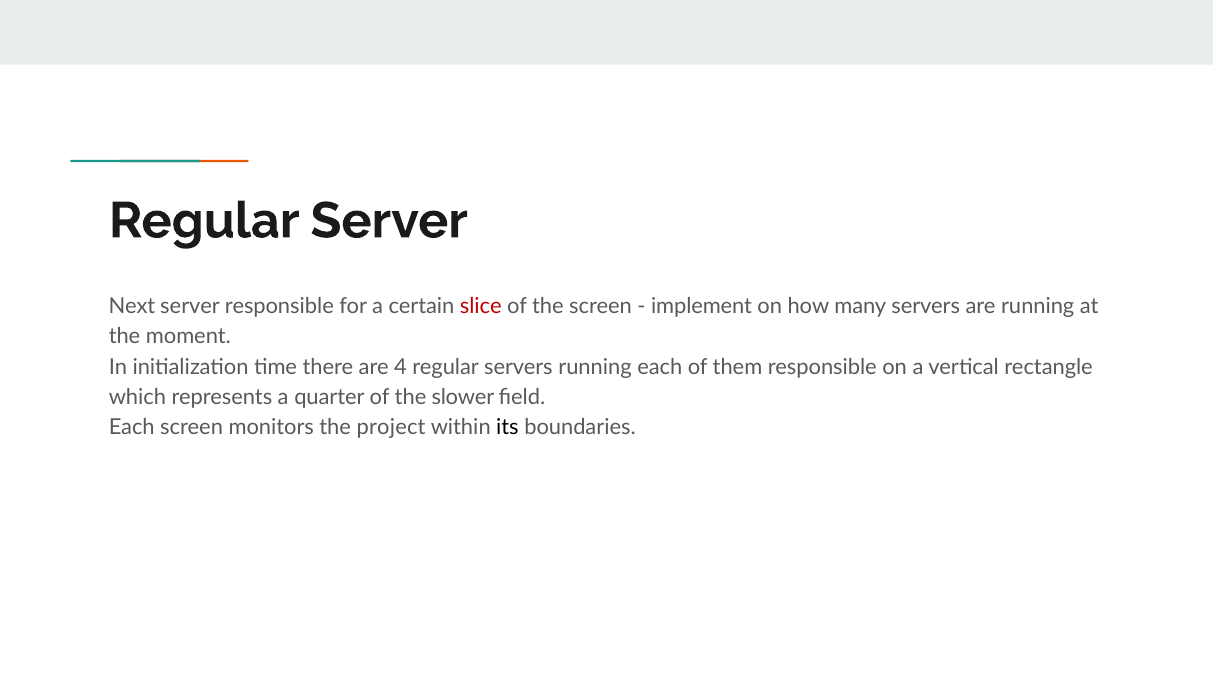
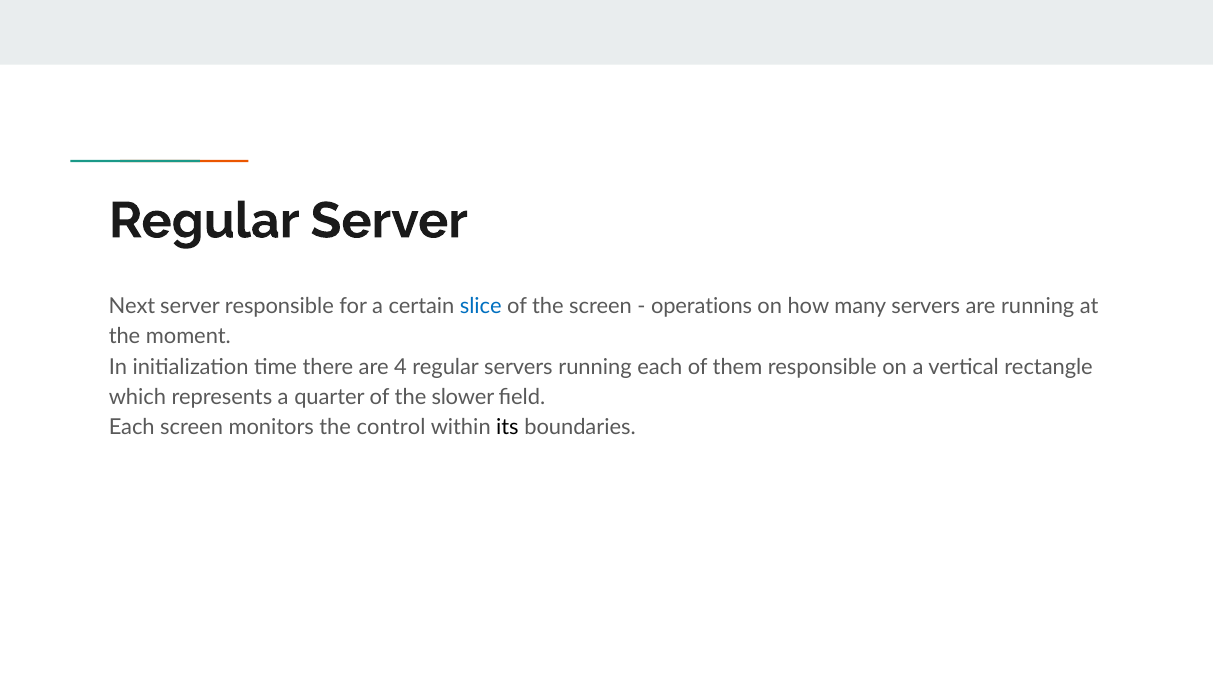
slice colour: red -> blue (481, 307)
implement: implement -> operations (702, 307)
project: project -> control (391, 427)
